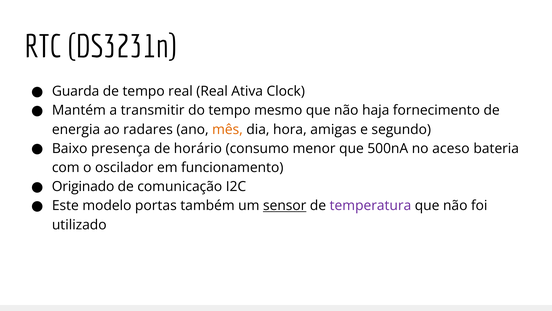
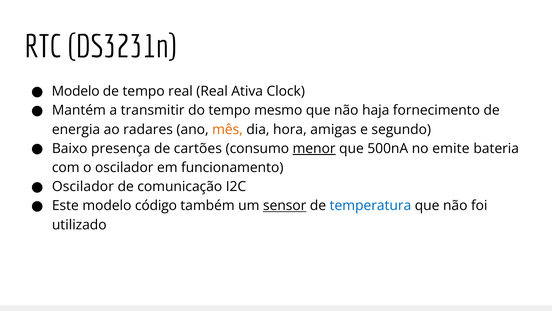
Guarda: Guarda -> Modelo (76, 91)
horário: horário -> cartões (198, 148)
menor underline: none -> present (314, 148)
aceso: aceso -> emite (451, 148)
Originado: Originado -> Oscilador (83, 186)
portas: portas -> código (156, 205)
temperatura colour: purple -> blue (370, 205)
